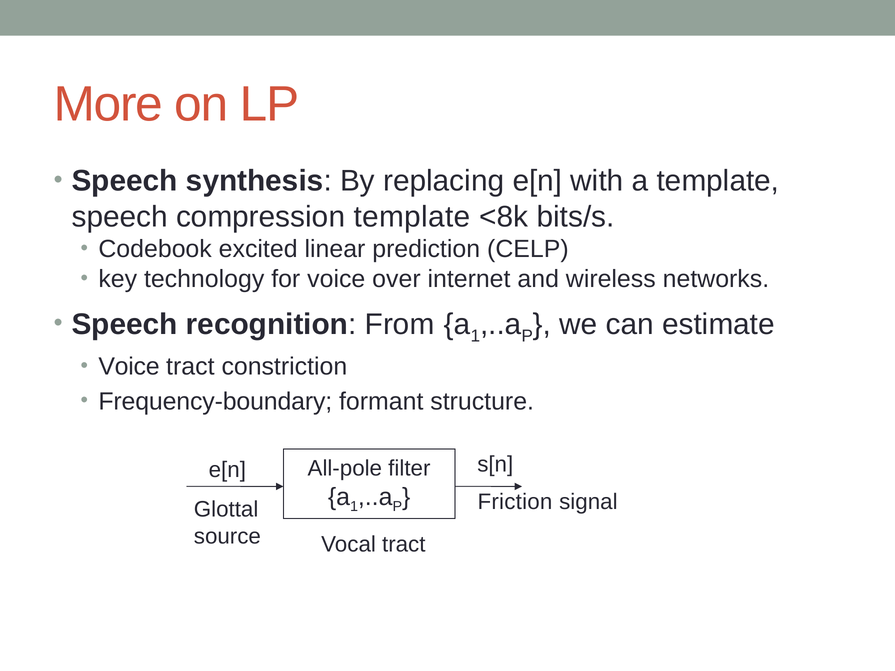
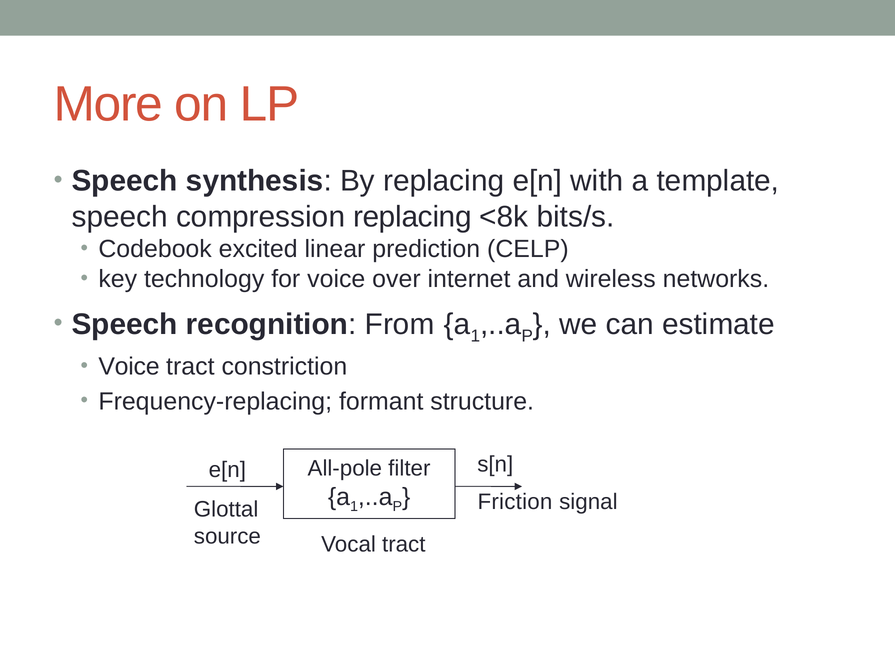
compression template: template -> replacing (412, 217)
Frequency-boundary: Frequency-boundary -> Frequency-replacing (215, 402)
